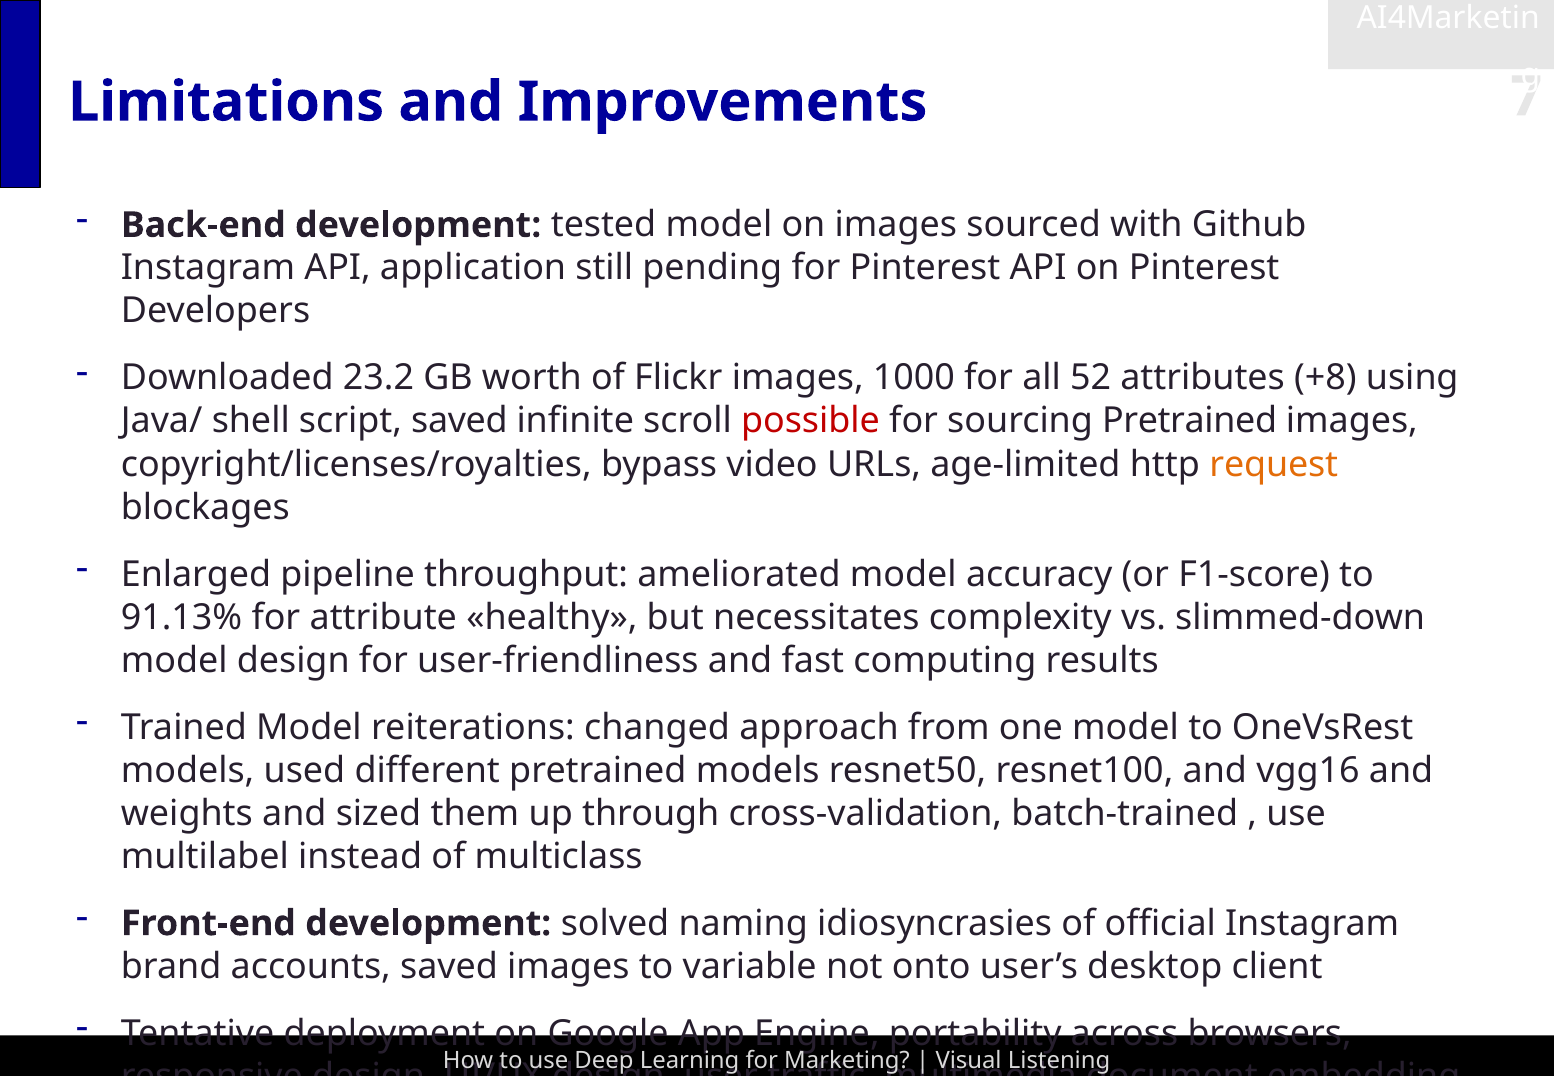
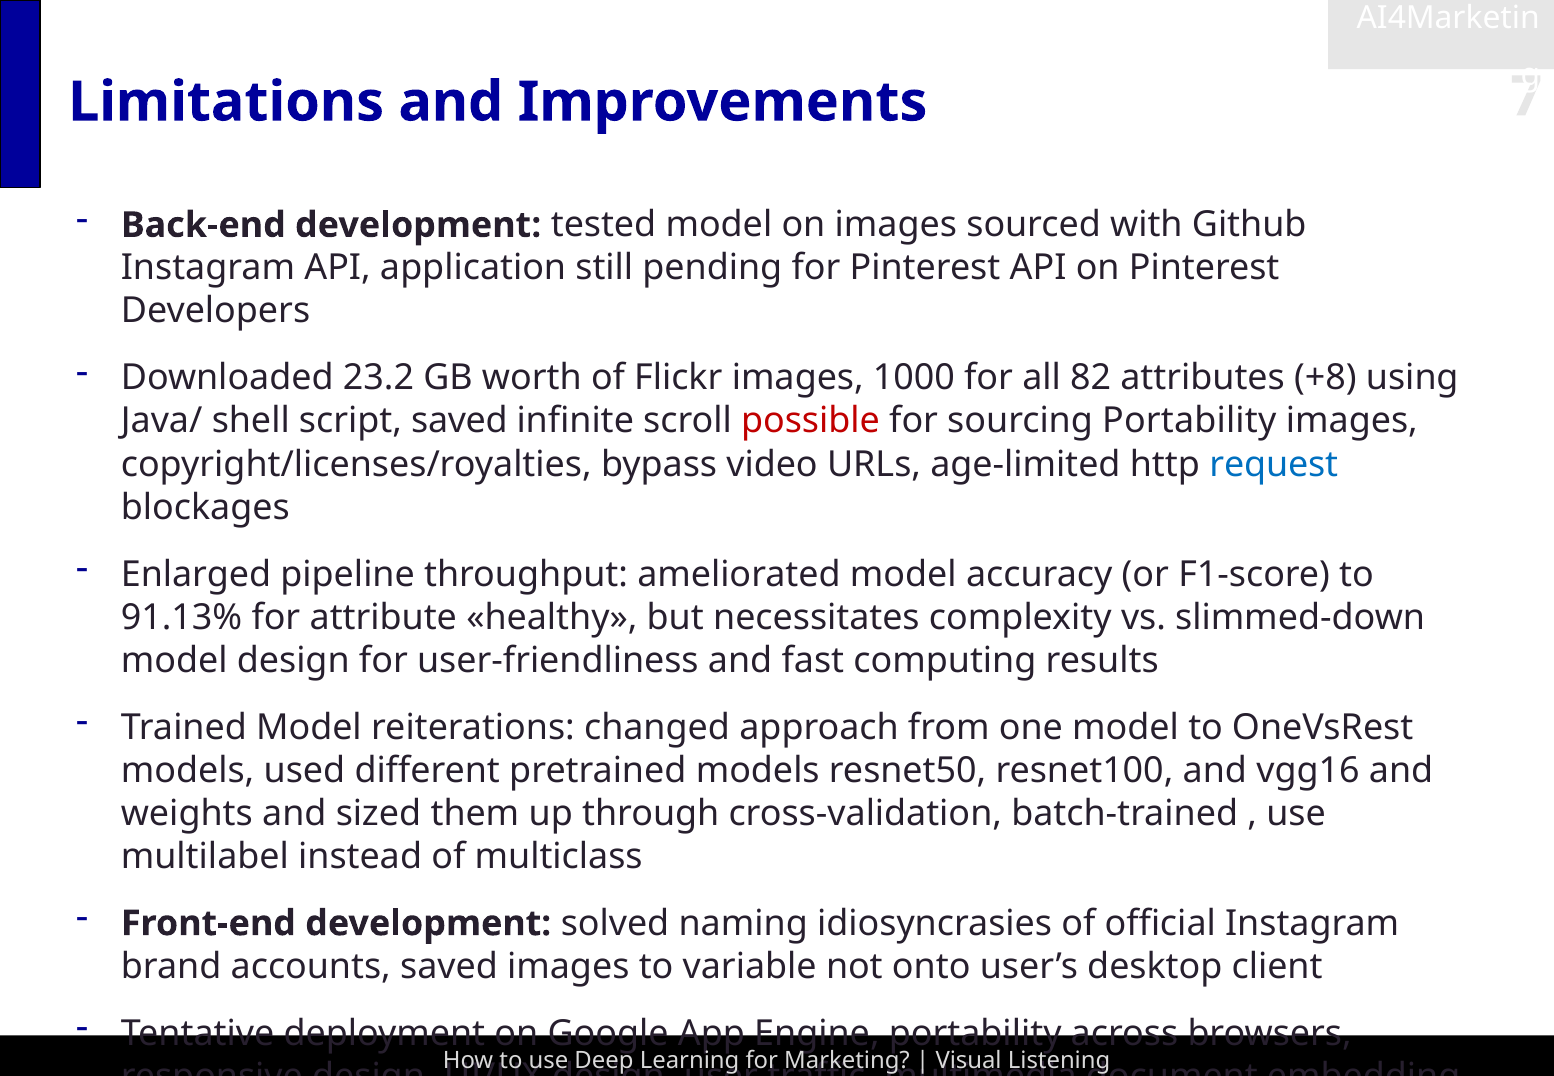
52: 52 -> 82 (1091, 378)
sourcing Pretrained: Pretrained -> Portability (1189, 421)
request colour: orange -> blue (1274, 464)
